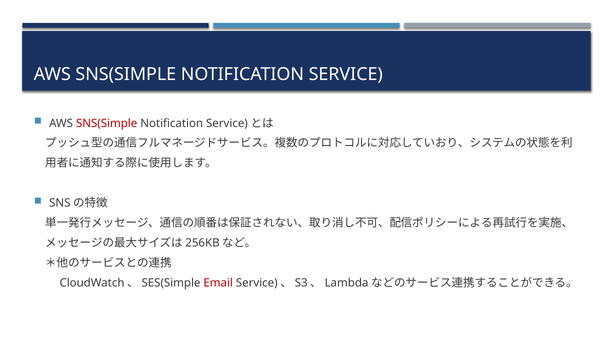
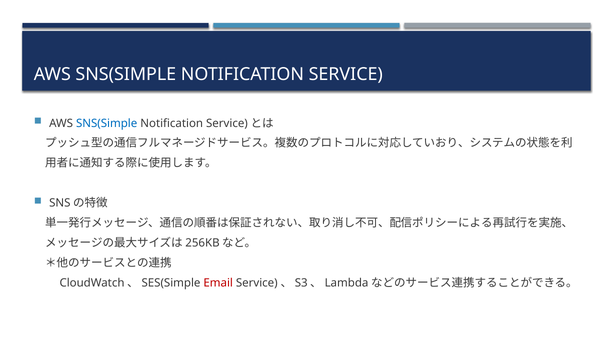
SNS(Simple colour: red -> blue (107, 123)
